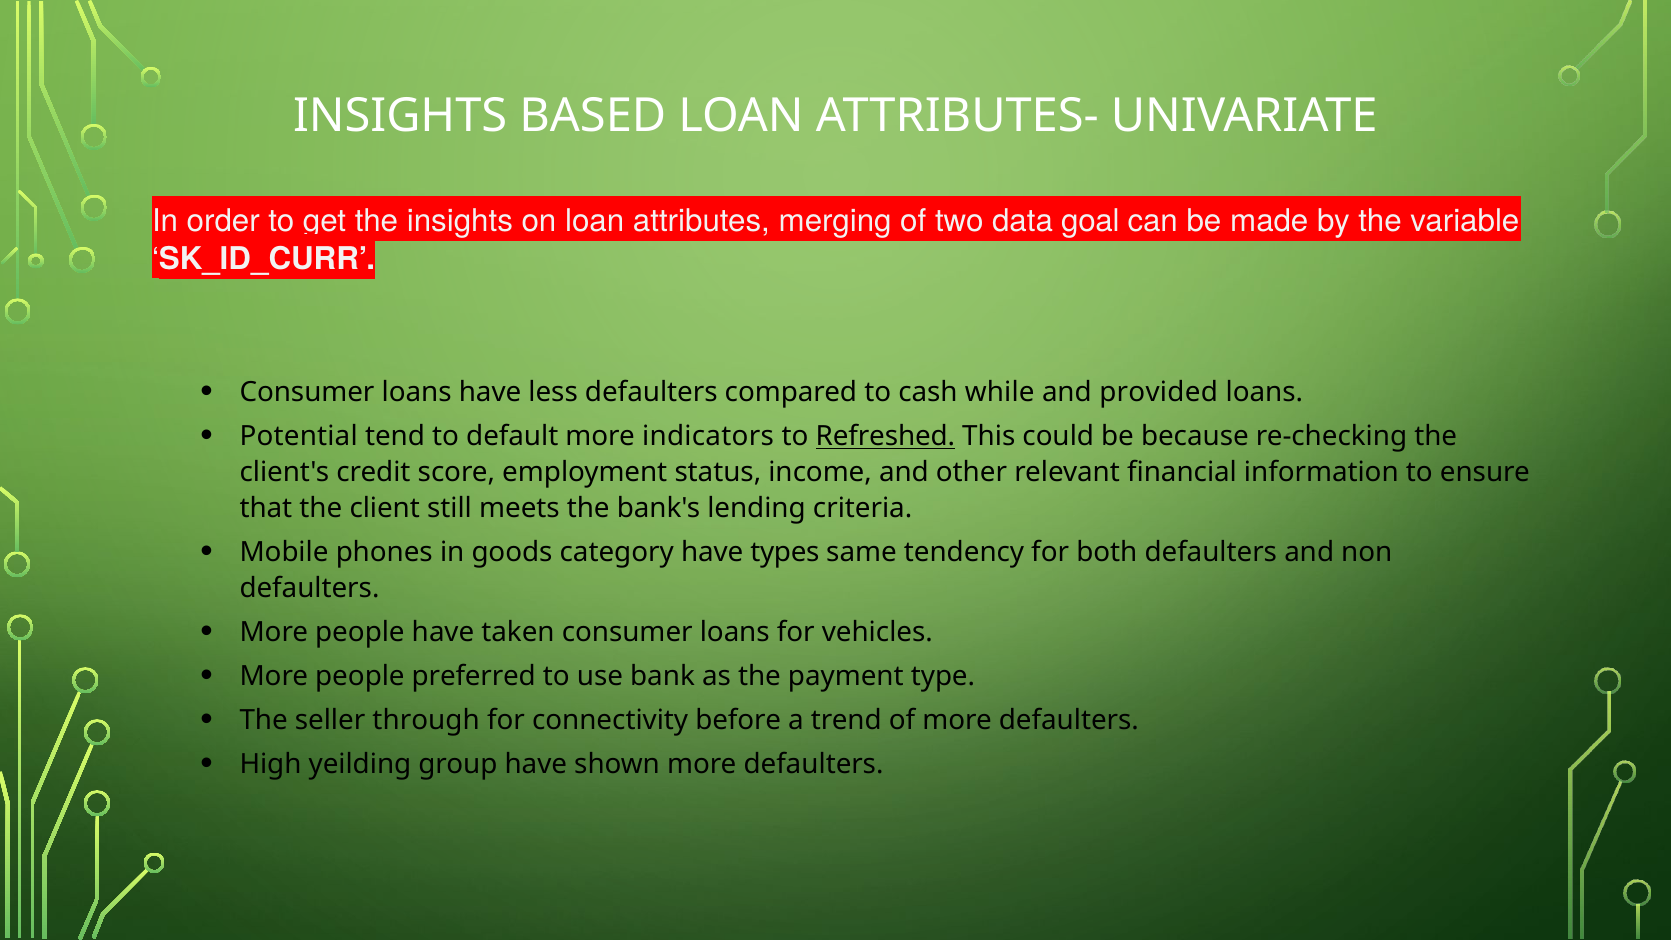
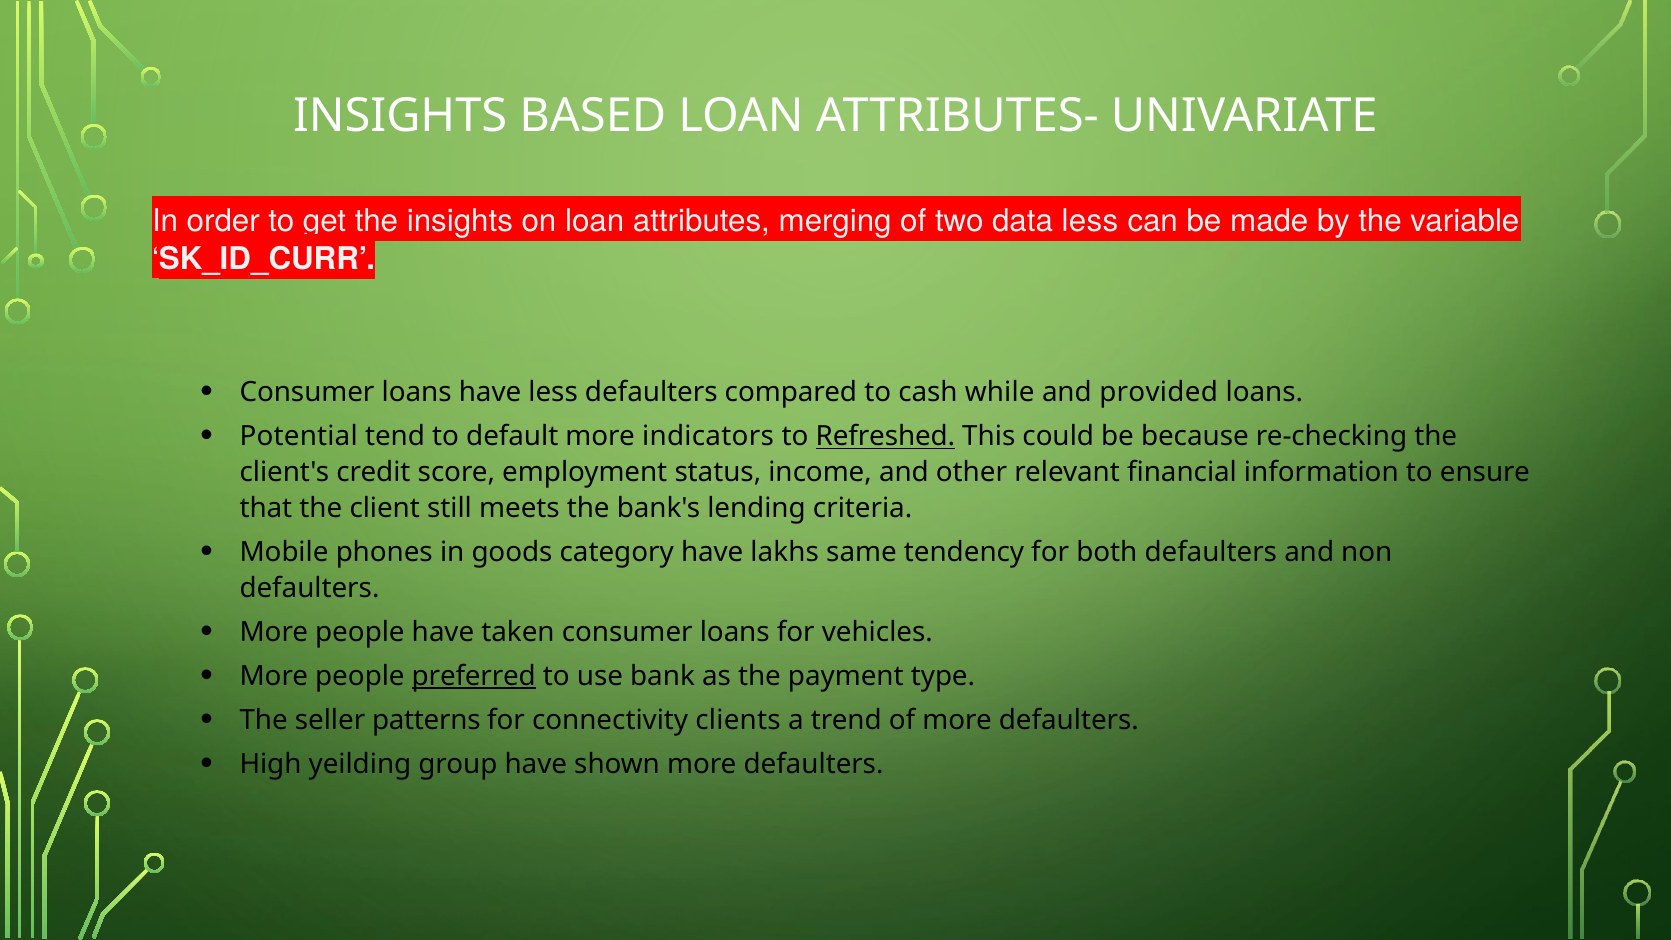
data goal: goal -> less (1090, 222)
types: types -> lakhs (785, 552)
preferred underline: none -> present (474, 676)
through: through -> patterns (426, 720)
before: before -> clients (738, 720)
